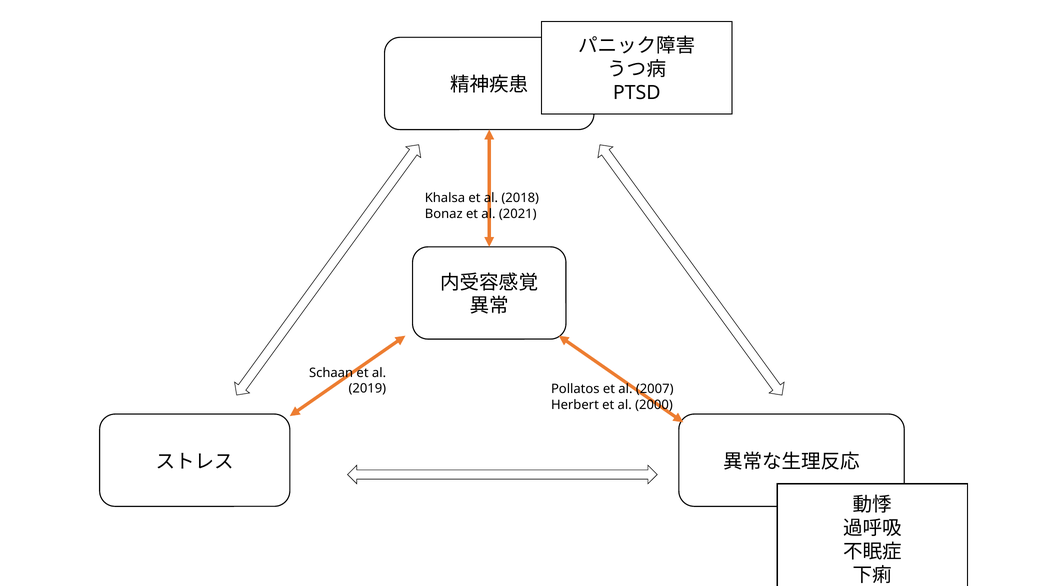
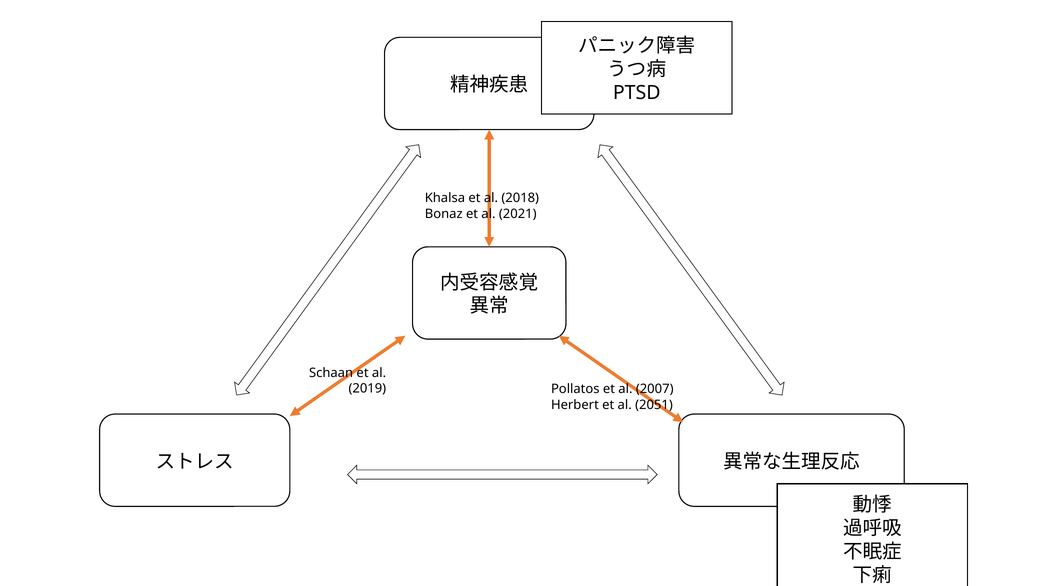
2000: 2000 -> 2051 (654, 405)
